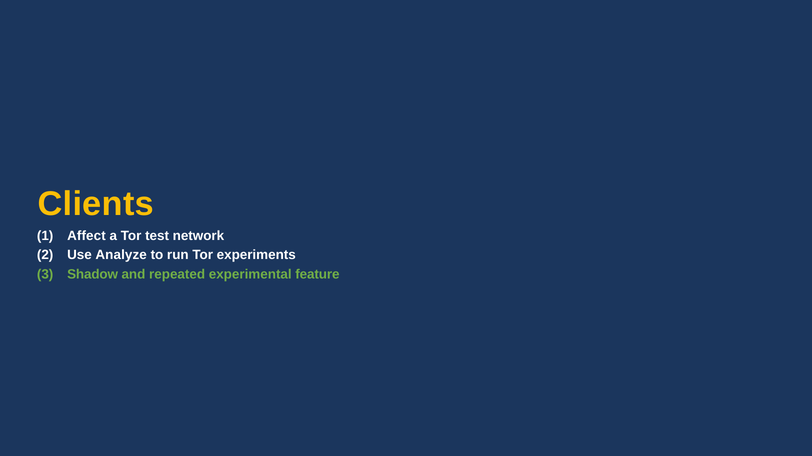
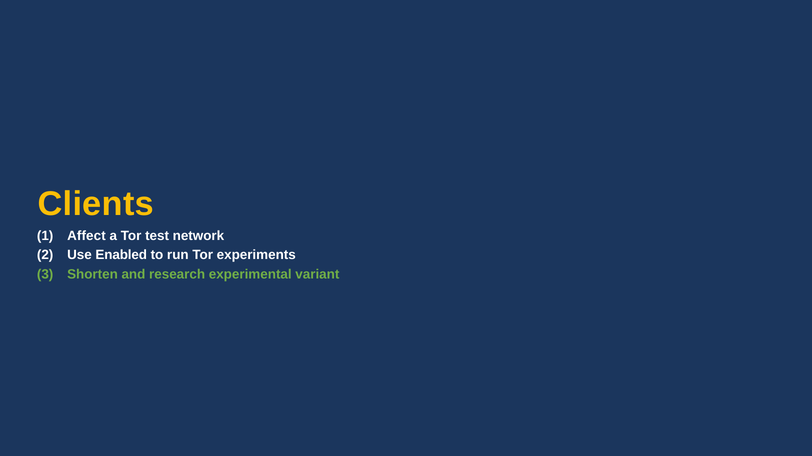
Analyze: Analyze -> Enabled (121, 255)
Shadow: Shadow -> Shorten (92, 275)
repeated: repeated -> research (177, 275)
feature: feature -> variant (317, 275)
